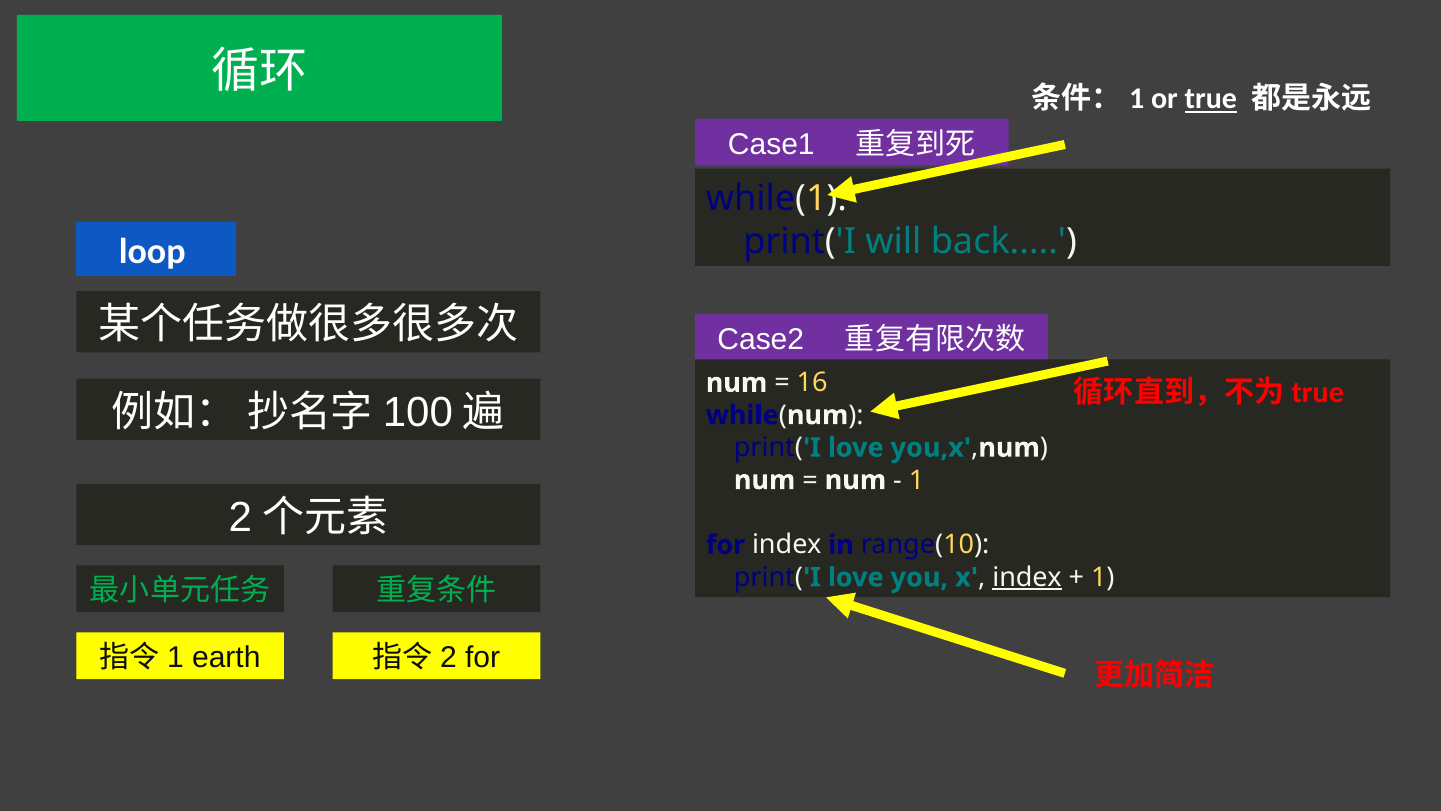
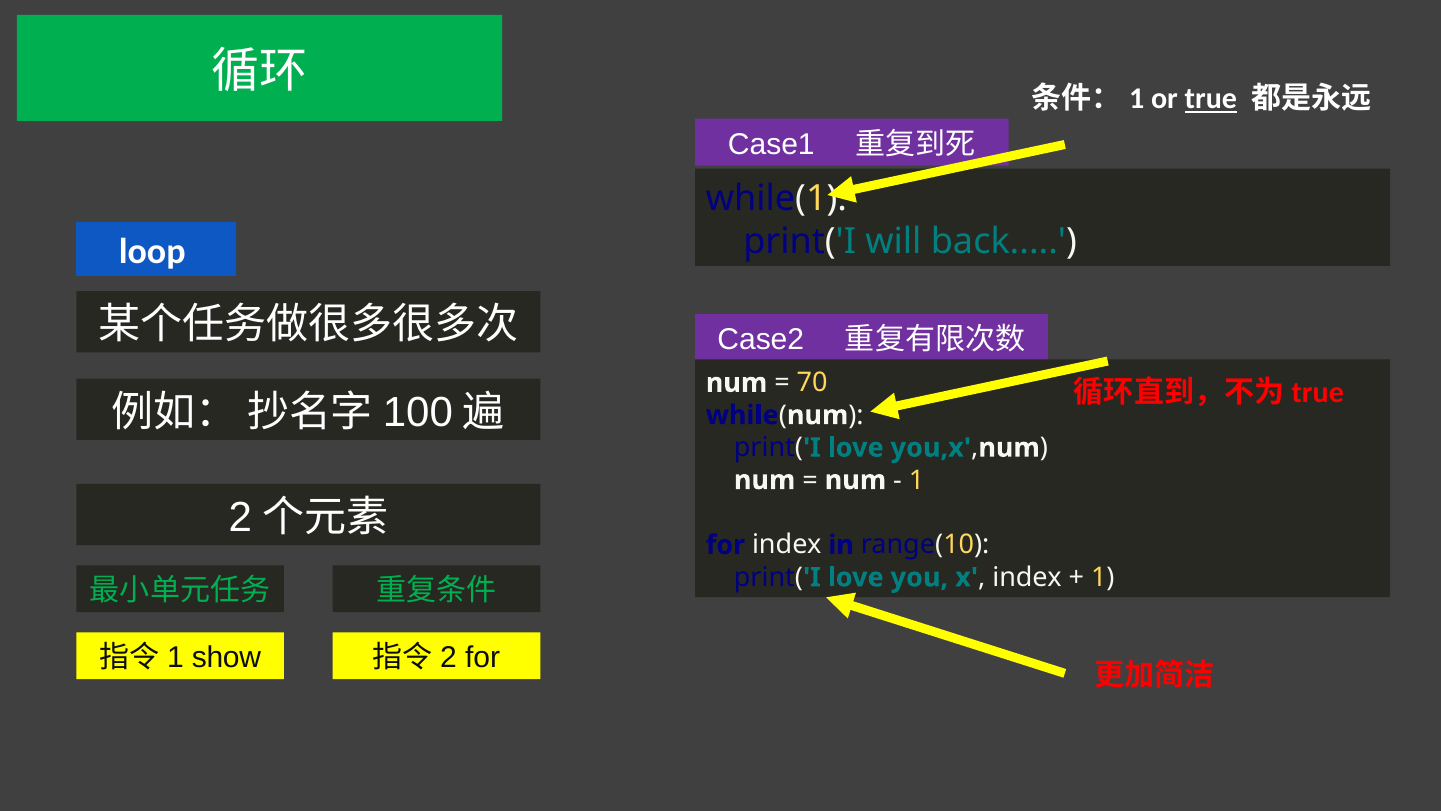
16: 16 -> 70 (812, 383)
index underline: present -> none (1027, 577)
earth: earth -> show (226, 658)
